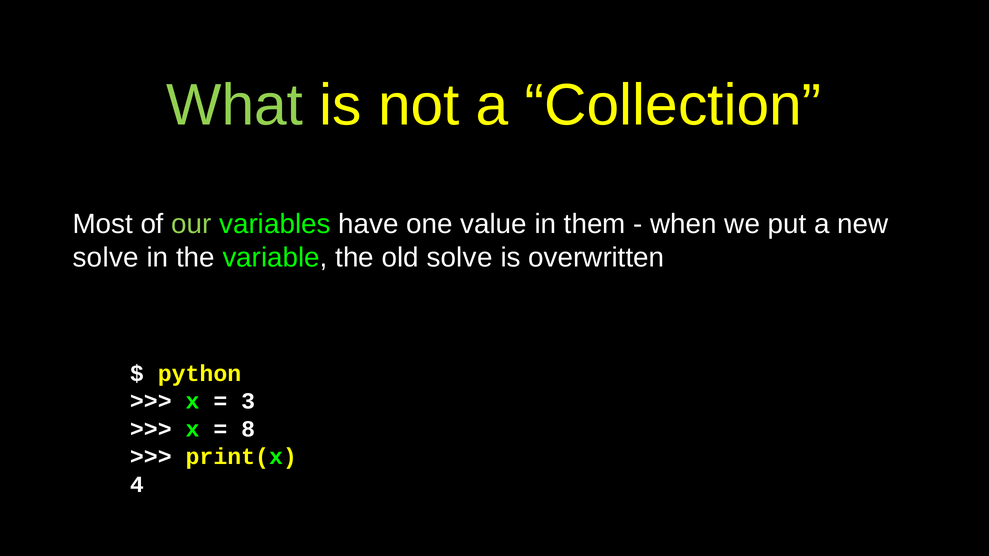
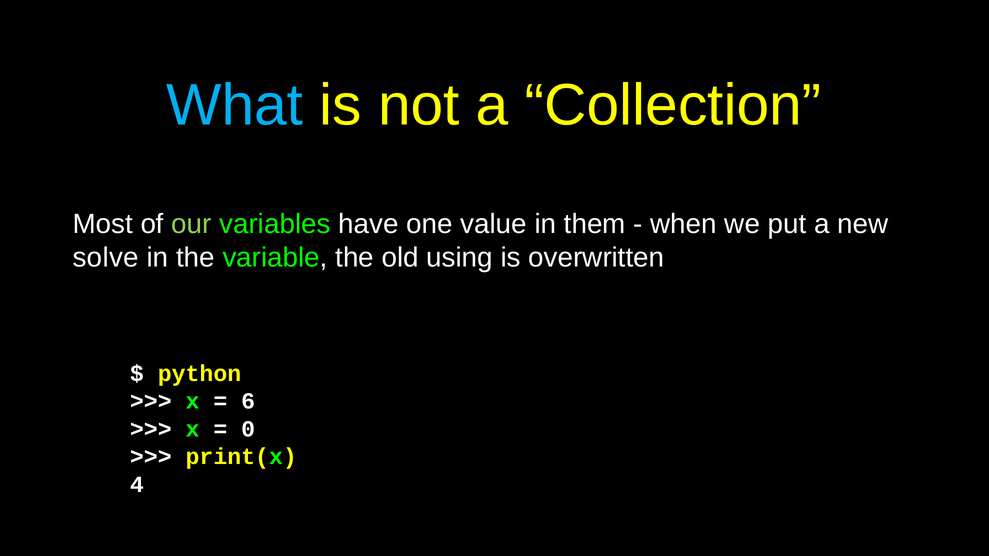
What colour: light green -> light blue (235, 105)
old solve: solve -> using (460, 258)
3: 3 -> 6 (248, 401)
8: 8 -> 0 (248, 429)
